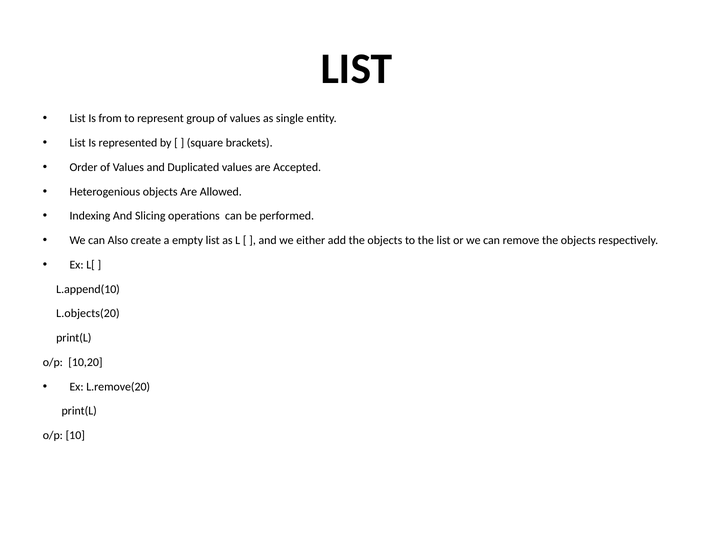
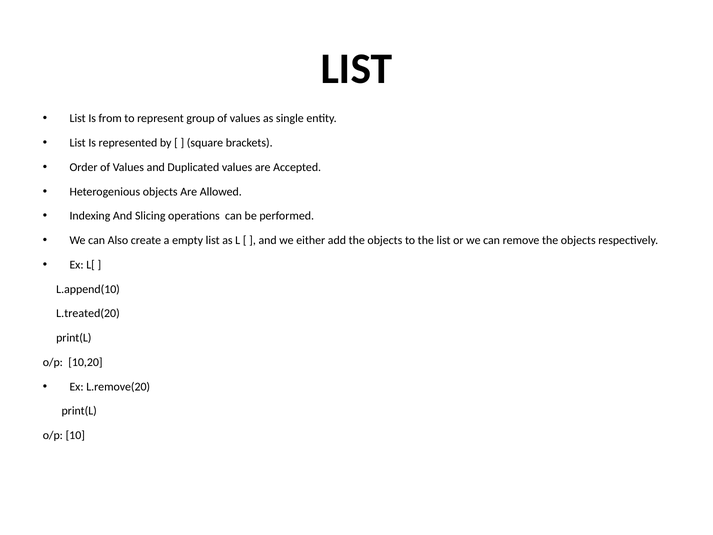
L.objects(20: L.objects(20 -> L.treated(20 (88, 313)
